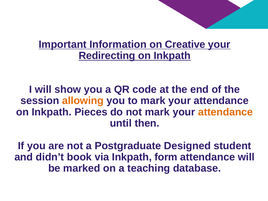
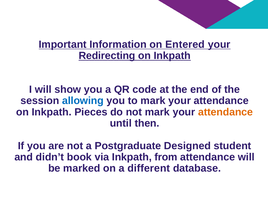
Creative: Creative -> Entered (185, 44)
allowing colour: orange -> blue (83, 101)
form: form -> from (166, 157)
teaching: teaching -> different (149, 168)
